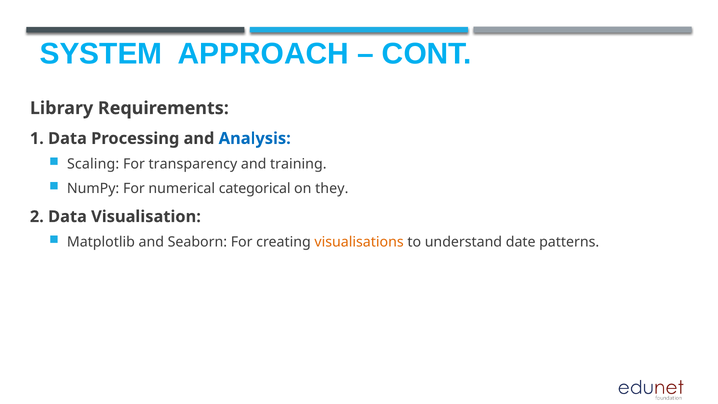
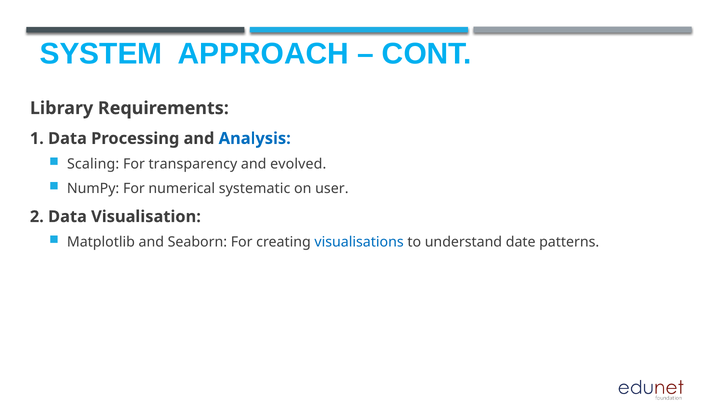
training: training -> evolved (298, 164)
categorical: categorical -> systematic (255, 188)
they: they -> user (332, 188)
visualisations colour: orange -> blue (359, 242)
